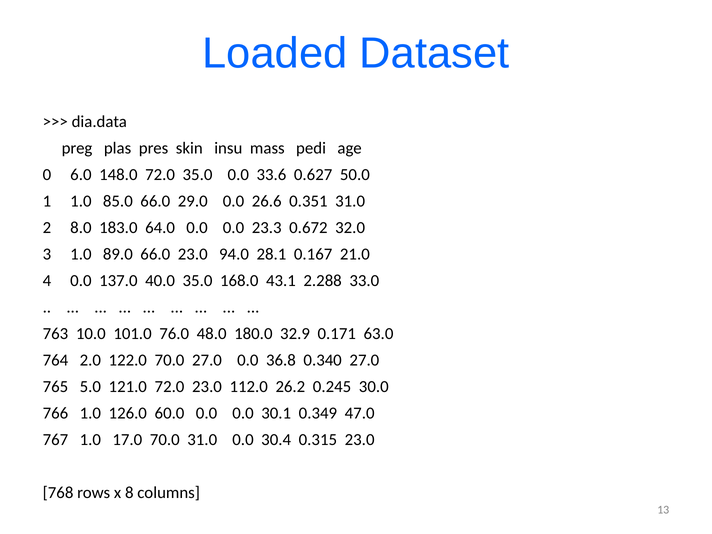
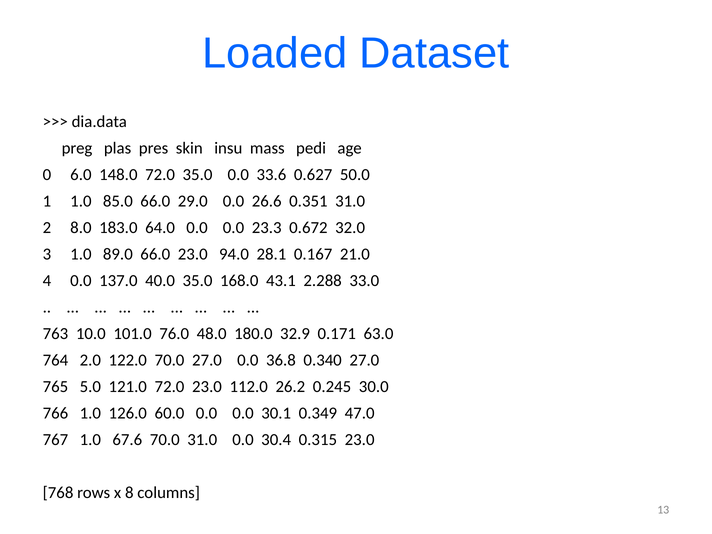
17.0: 17.0 -> 67.6 (127, 440)
